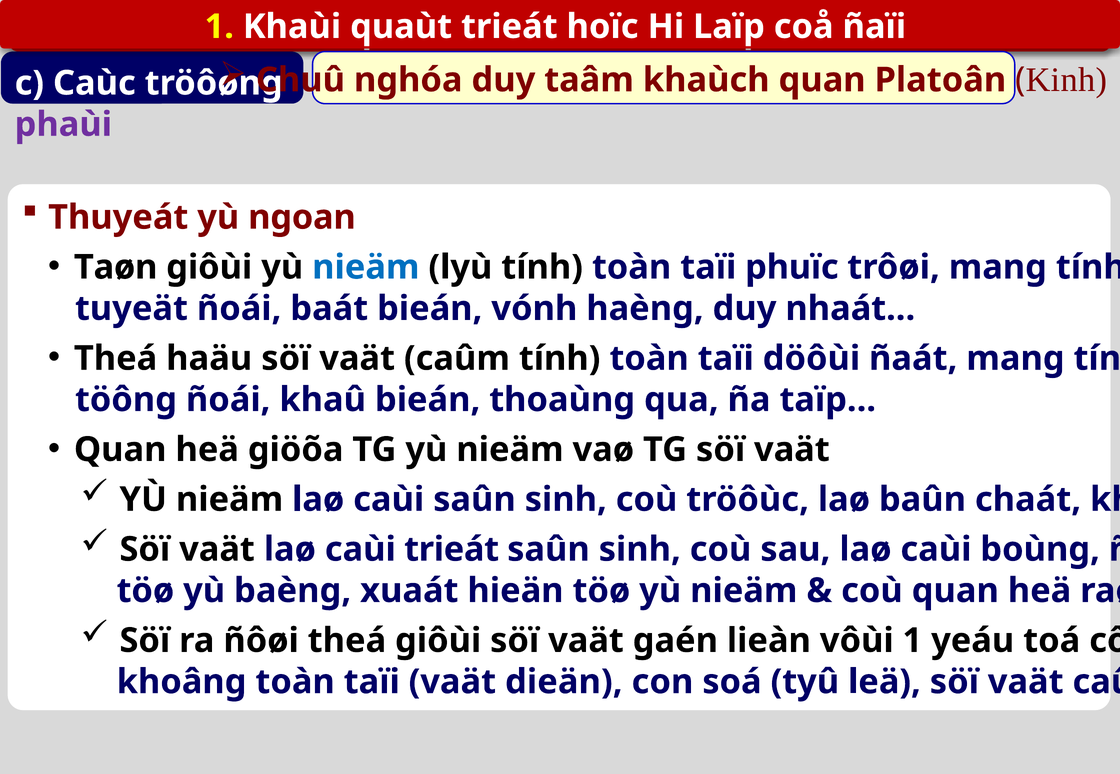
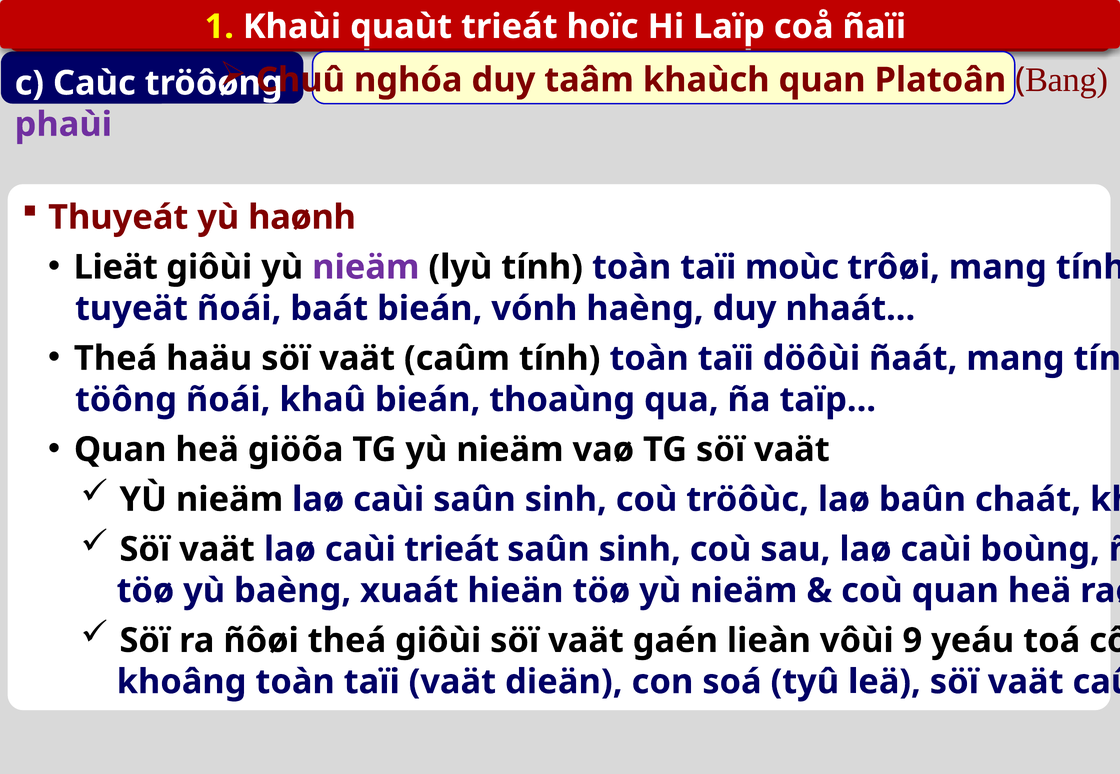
Kinh: Kinh -> Bang (1067, 80)
ngoan: ngoan -> haønh (302, 217)
Taøn: Taøn -> Lieät (116, 267)
nieäm colour: blue -> purple (366, 267)
phuïc: phuïc -> moùc (792, 267)
vôùi 1: 1 -> 9 (912, 641)
